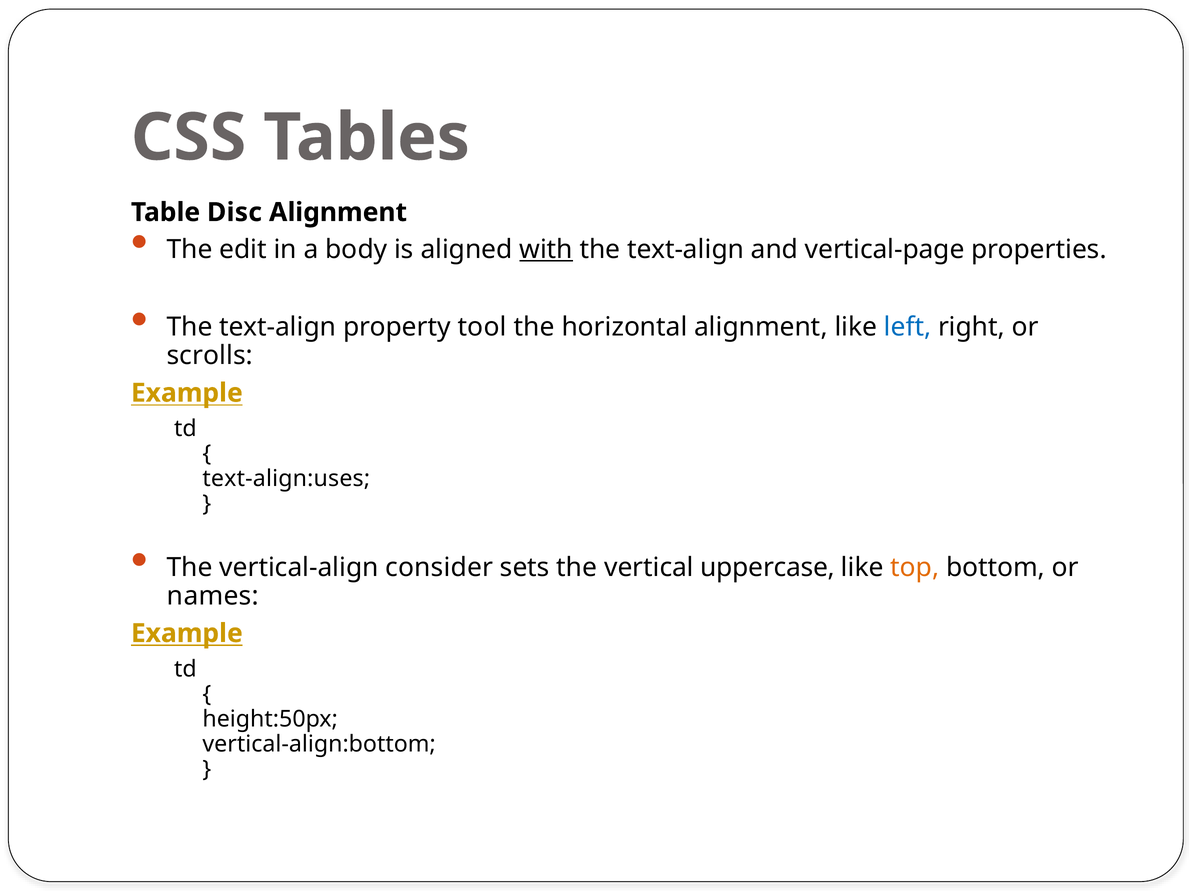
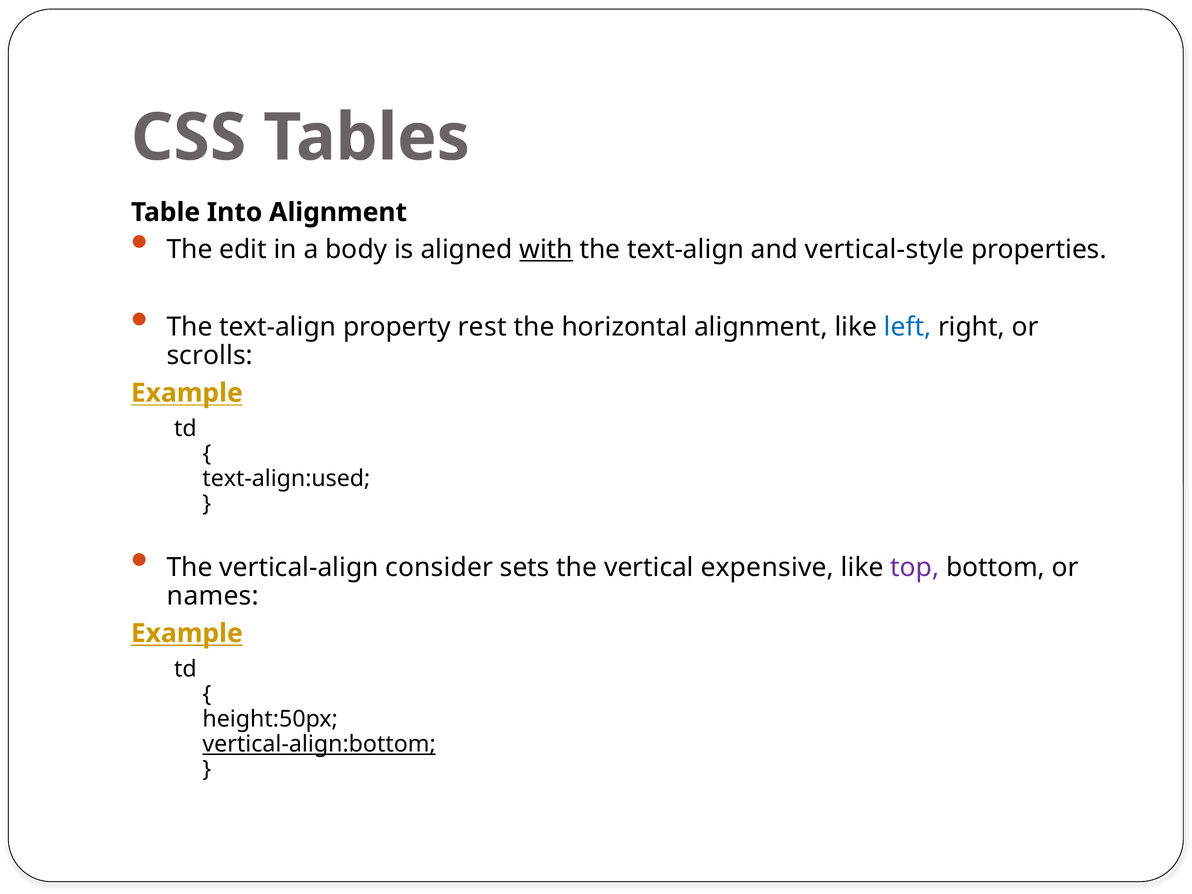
Disc: Disc -> Into (235, 212)
vertical-page: vertical-page -> vertical-style (885, 250)
tool: tool -> rest (482, 327)
text-align:uses: text-align:uses -> text-align:used (286, 479)
uppercase: uppercase -> expensive (767, 568)
top colour: orange -> purple (915, 568)
vertical-align:bottom underline: none -> present (319, 744)
